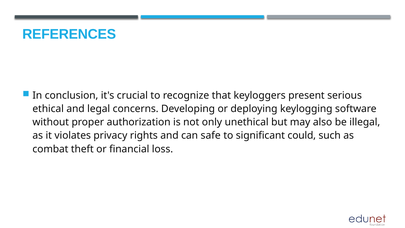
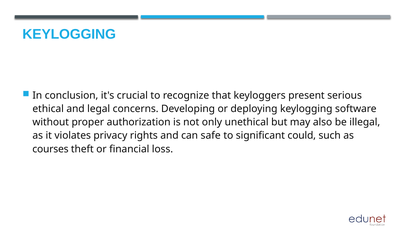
REFERENCES: REFERENCES -> KEYLOGGING (69, 34)
combat: combat -> courses (50, 149)
